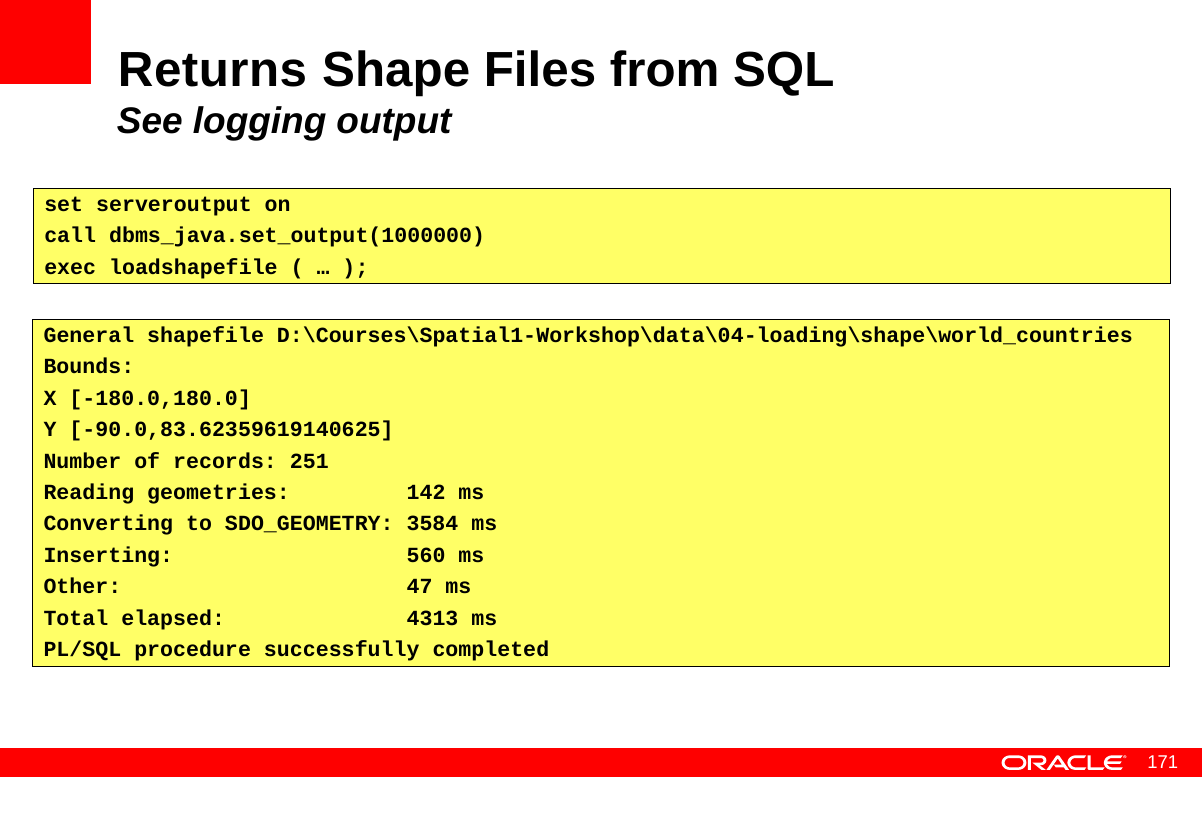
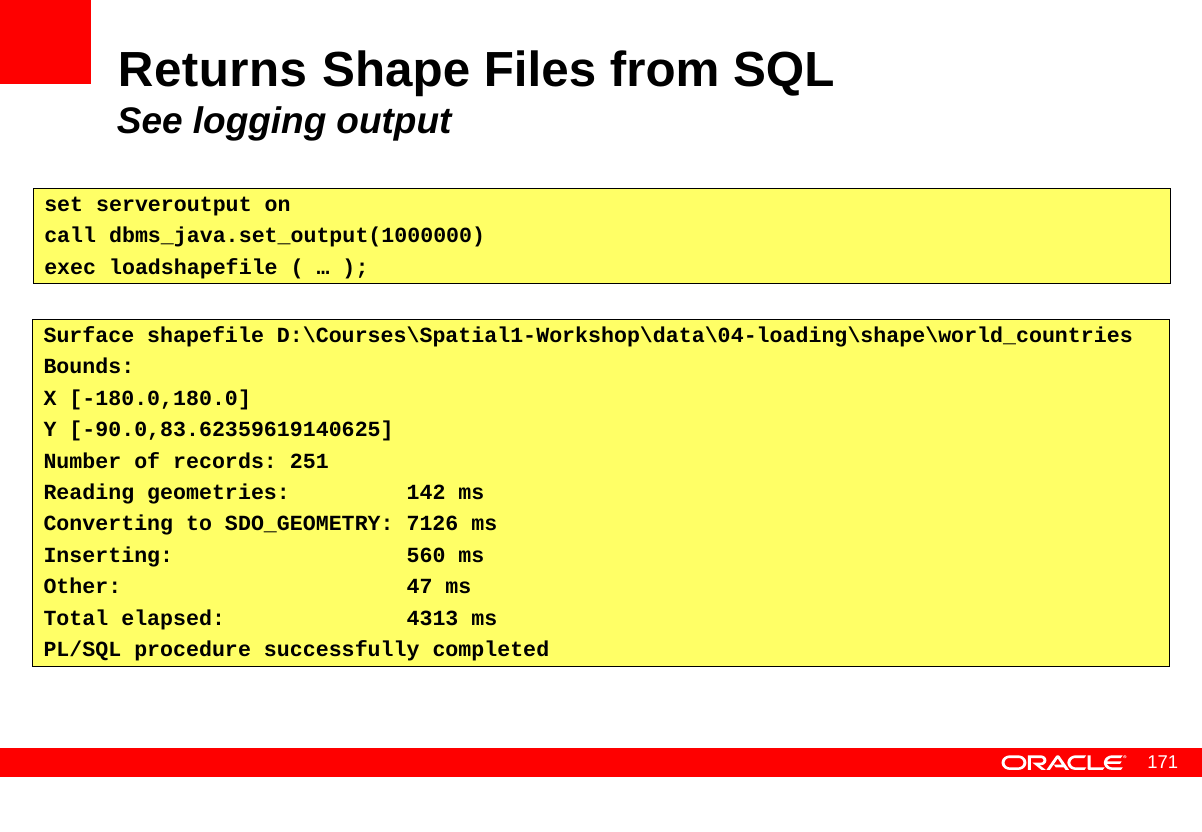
General: General -> Surface (89, 335)
3584: 3584 -> 7126 (432, 524)
